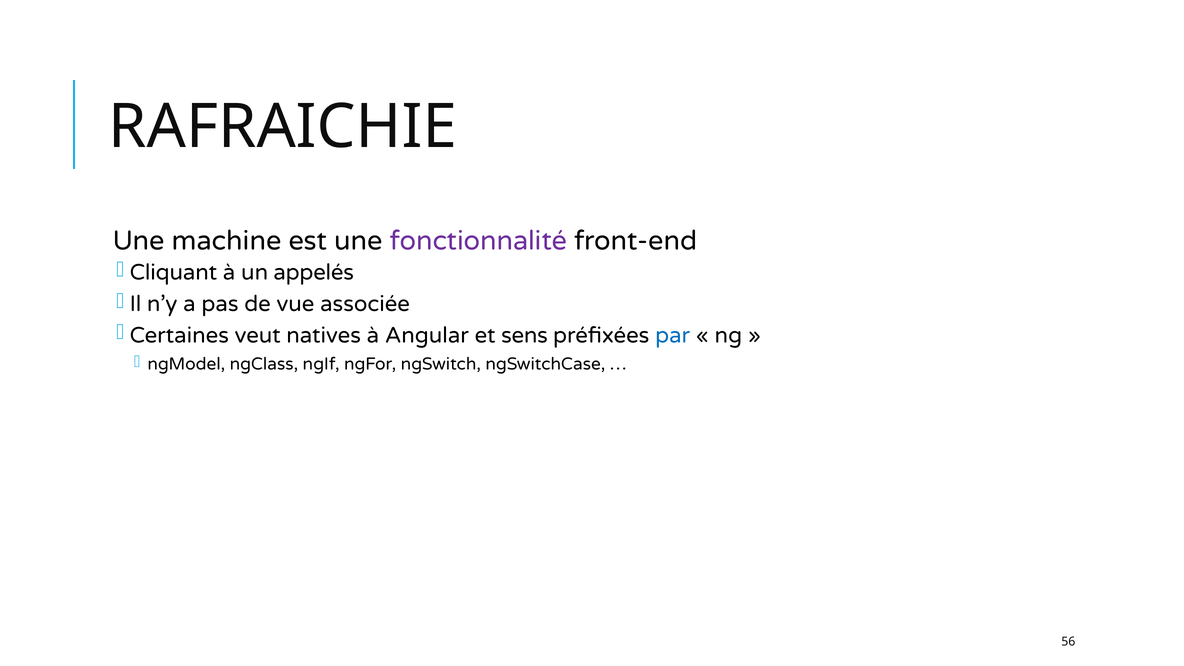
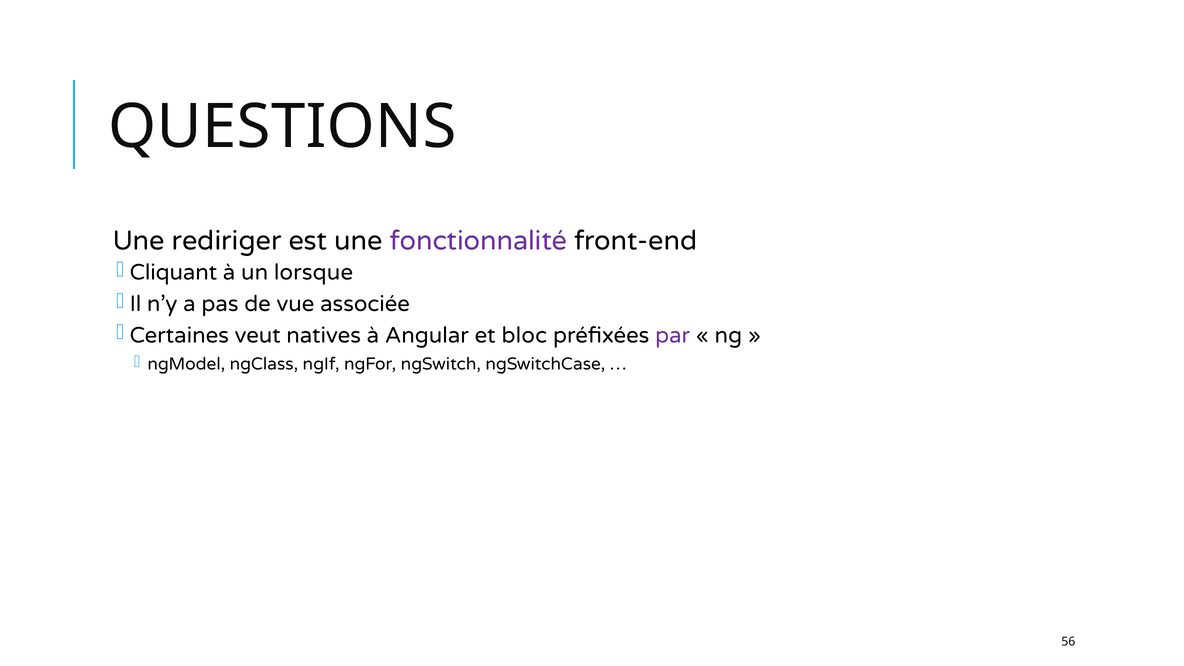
RAFRAICHIE: RAFRAICHIE -> QUESTIONS (282, 127)
machine: machine -> rediriger (227, 241)
appelés: appelés -> lorsque (313, 273)
sens: sens -> bloc (524, 335)
par colour: blue -> purple (673, 335)
